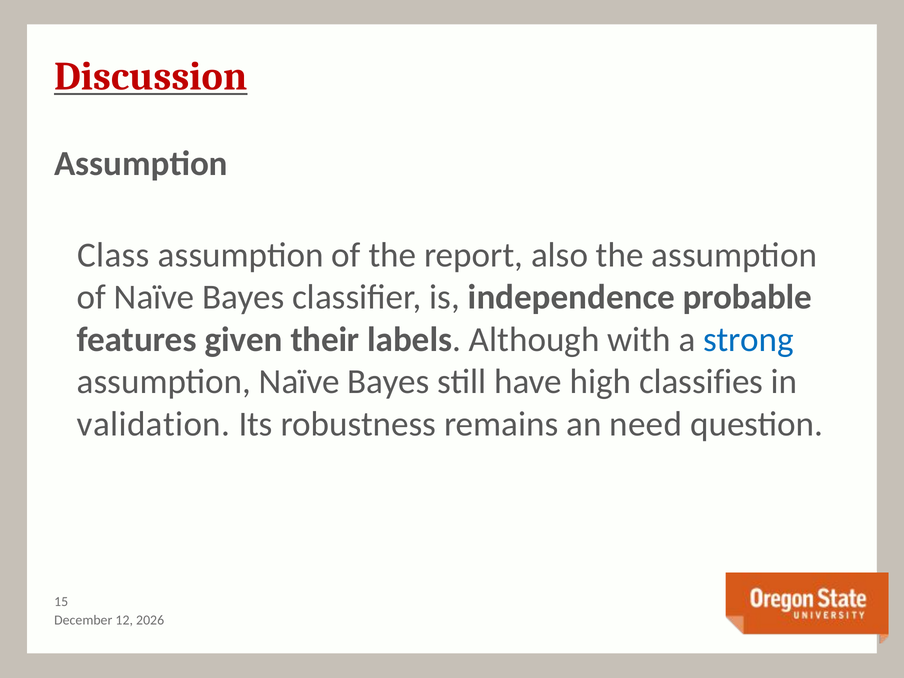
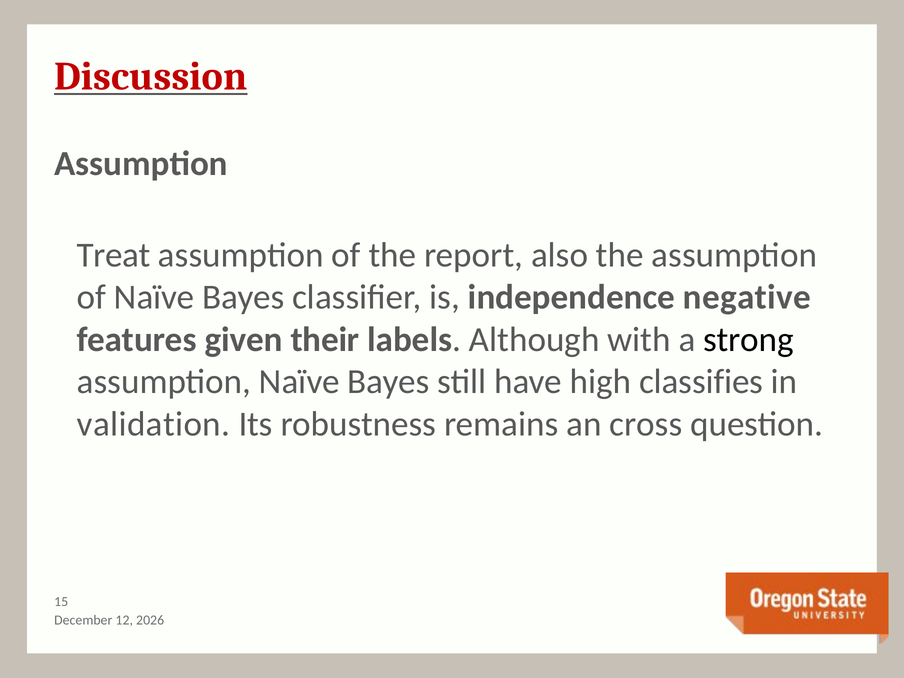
Class: Class -> Treat (114, 255)
probable: probable -> negative (747, 297)
strong colour: blue -> black (748, 340)
need: need -> cross (646, 424)
